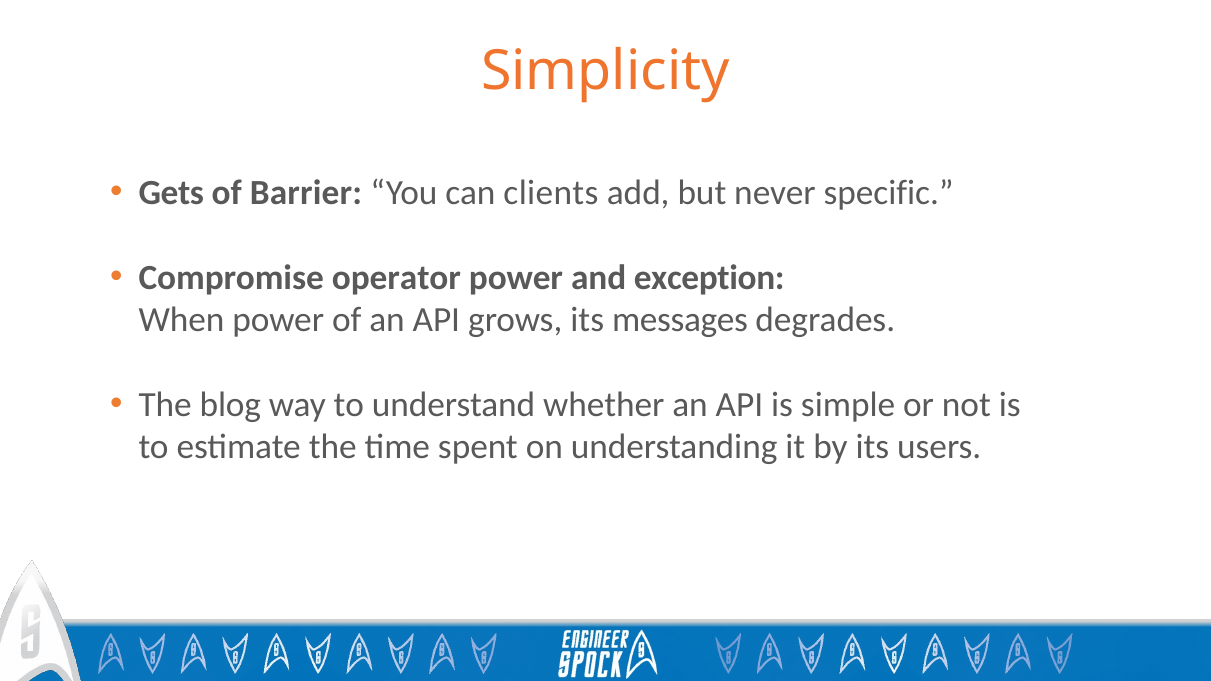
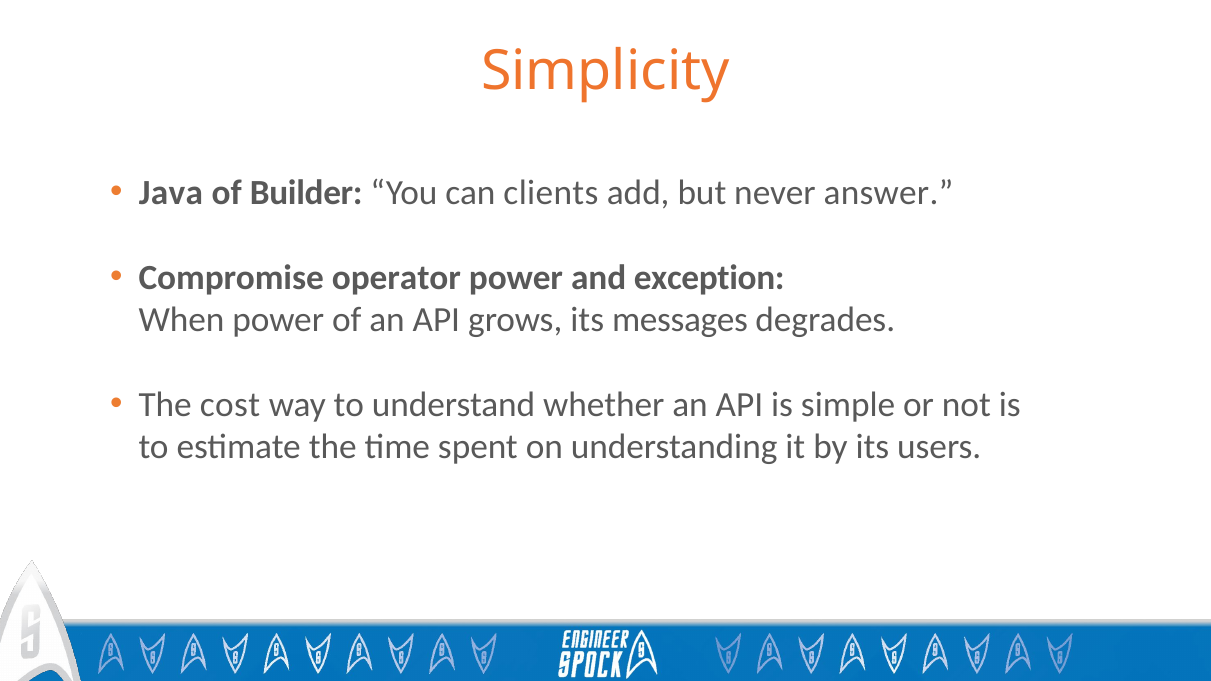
Gets: Gets -> Java (171, 193)
Barrier: Barrier -> Builder (306, 193)
specific: specific -> answer (889, 193)
blog: blog -> cost (230, 405)
